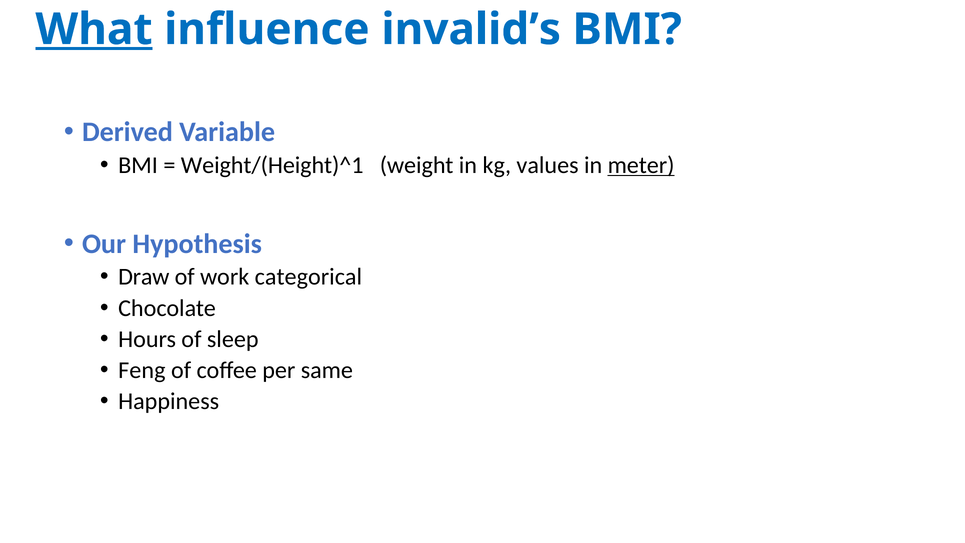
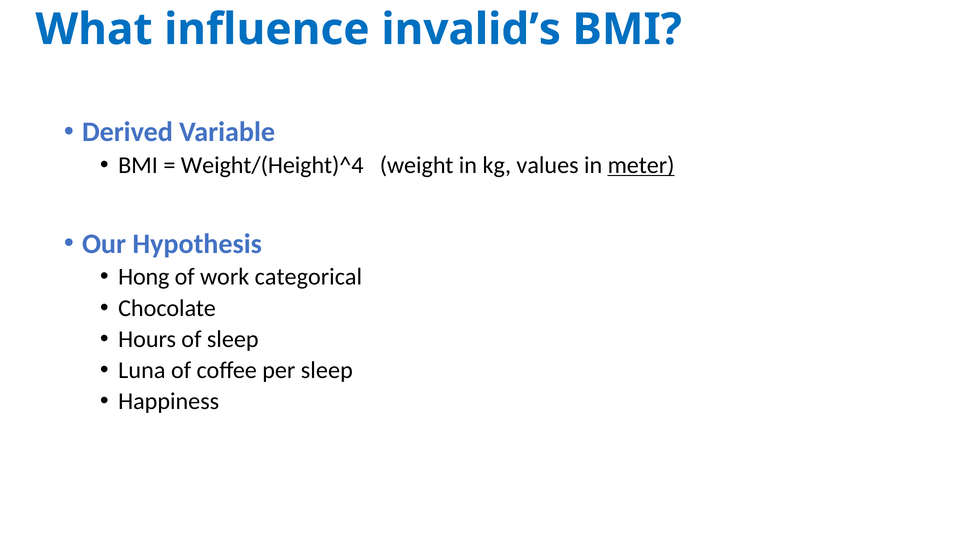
What underline: present -> none (94, 29)
Weight/(Height)^1: Weight/(Height)^1 -> Weight/(Height)^4 (272, 165)
Draw: Draw -> Hong (144, 277)
Feng: Feng -> Luna (142, 370)
per same: same -> sleep (327, 370)
